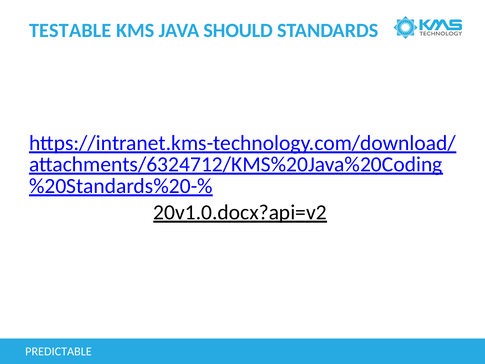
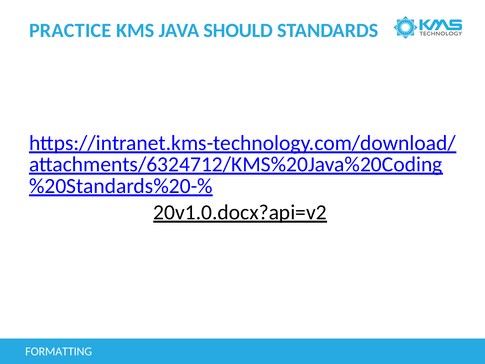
TESTABLE: TESTABLE -> PRACTICE (70, 30)
PREDICTABLE: PREDICTABLE -> FORMATTING (59, 351)
